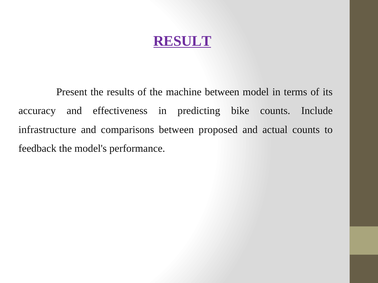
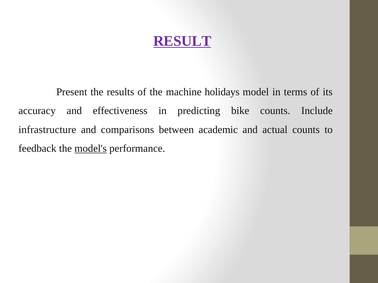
machine between: between -> holidays (222, 92)
proposed: proposed -> academic (218, 130)
model's underline: none -> present (91, 149)
